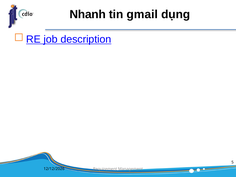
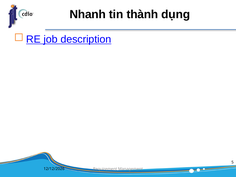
gmail: gmail -> thành (142, 14)
